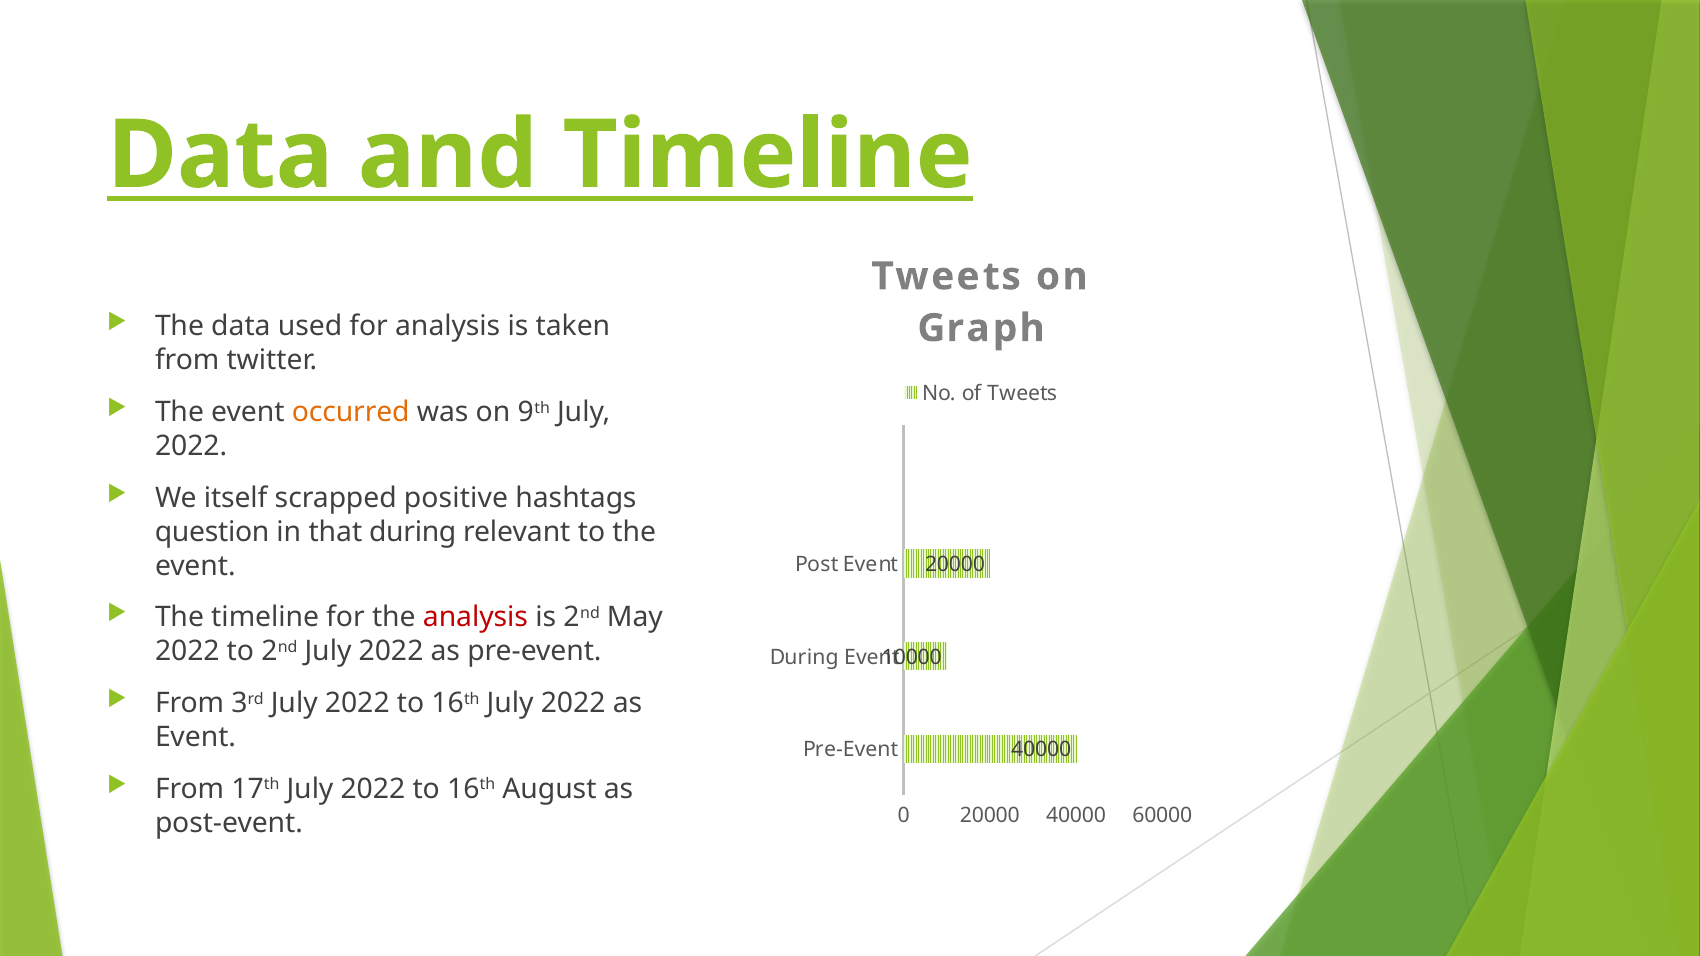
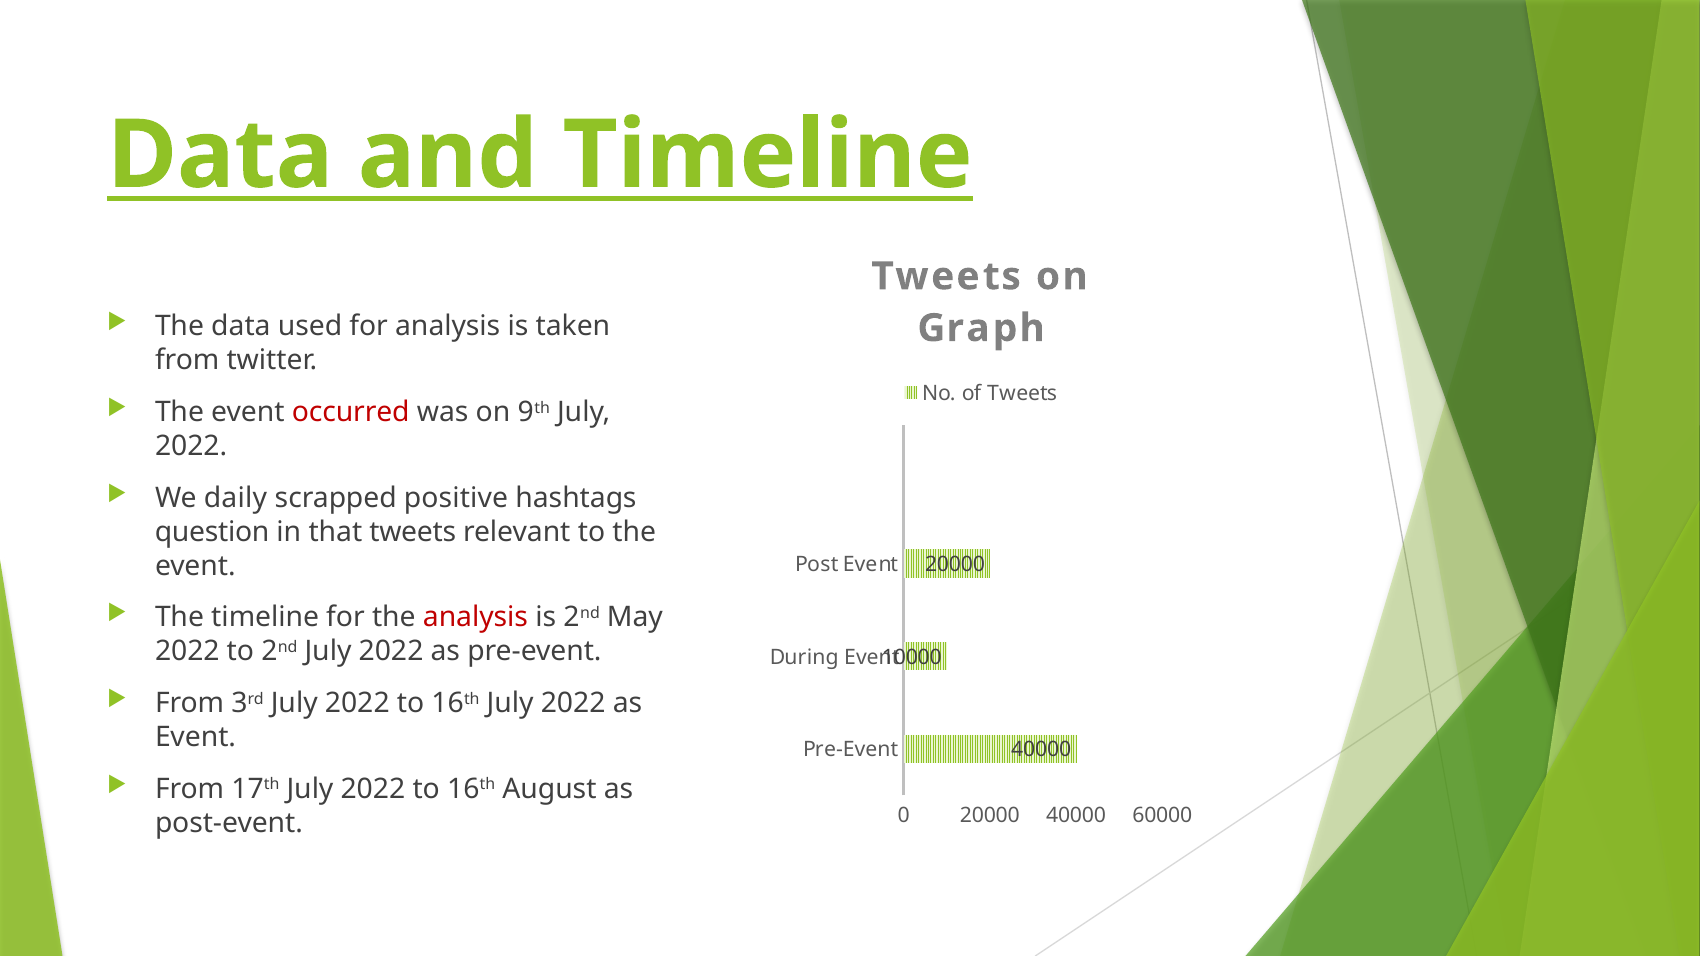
occurred colour: orange -> red (351, 412)
itself: itself -> daily (235, 498)
that during: during -> tweets (413, 532)
